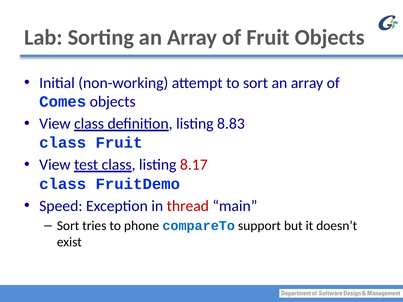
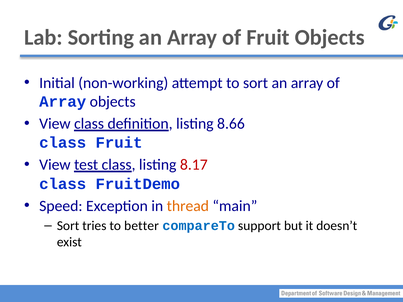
Comes: Comes -> Array (63, 102)
8.83: 8.83 -> 8.66 (231, 124)
thread colour: red -> orange (188, 206)
phone: phone -> better (142, 226)
